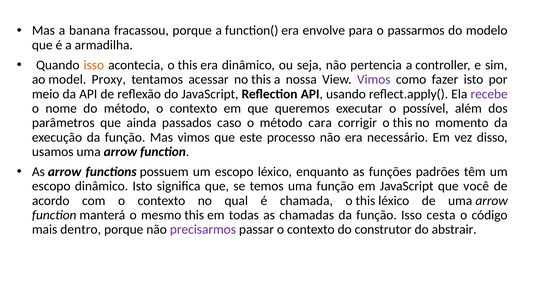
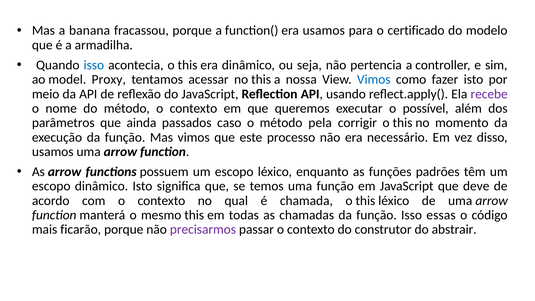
era envolve: envolve -> usamos (324, 31)
passarmos: passarmos -> certificado (416, 31)
isso colour: orange -> blue (94, 65)
Vimos colour: purple -> blue (374, 79)
cara: cara -> pela (320, 123)
você: você -> deve (476, 186)
cesta: cesta -> essas (441, 215)
dentro: dentro -> ficarão (81, 229)
